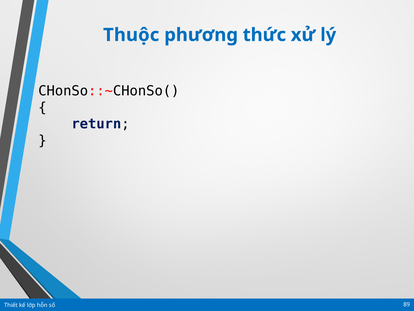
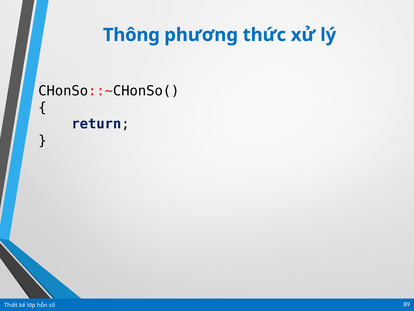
Thuộc: Thuộc -> Thông (131, 35)
